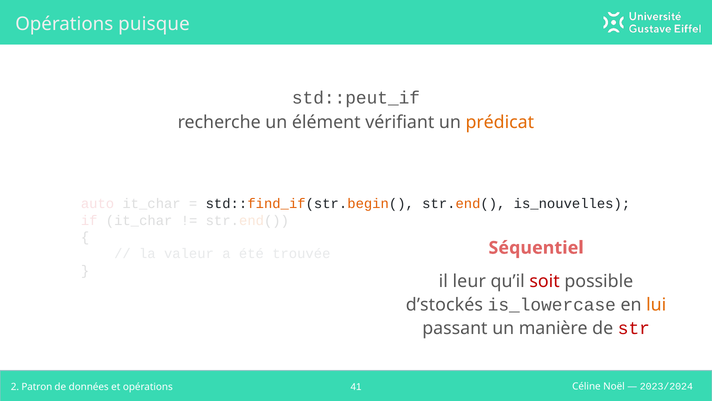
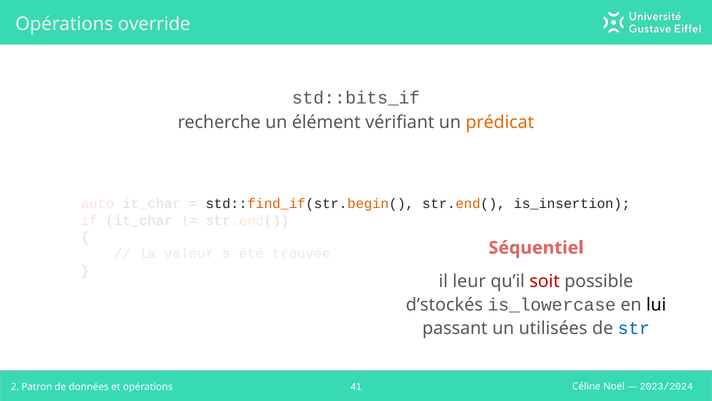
puisque: puisque -> override (154, 24)
std::peut_if: std::peut_if -> std::bits_if (356, 98)
is_nouvelles: is_nouvelles -> is_insertion (572, 204)
lui colour: orange -> black (656, 304)
manière: manière -> utilisées (553, 328)
str colour: red -> blue (634, 328)
